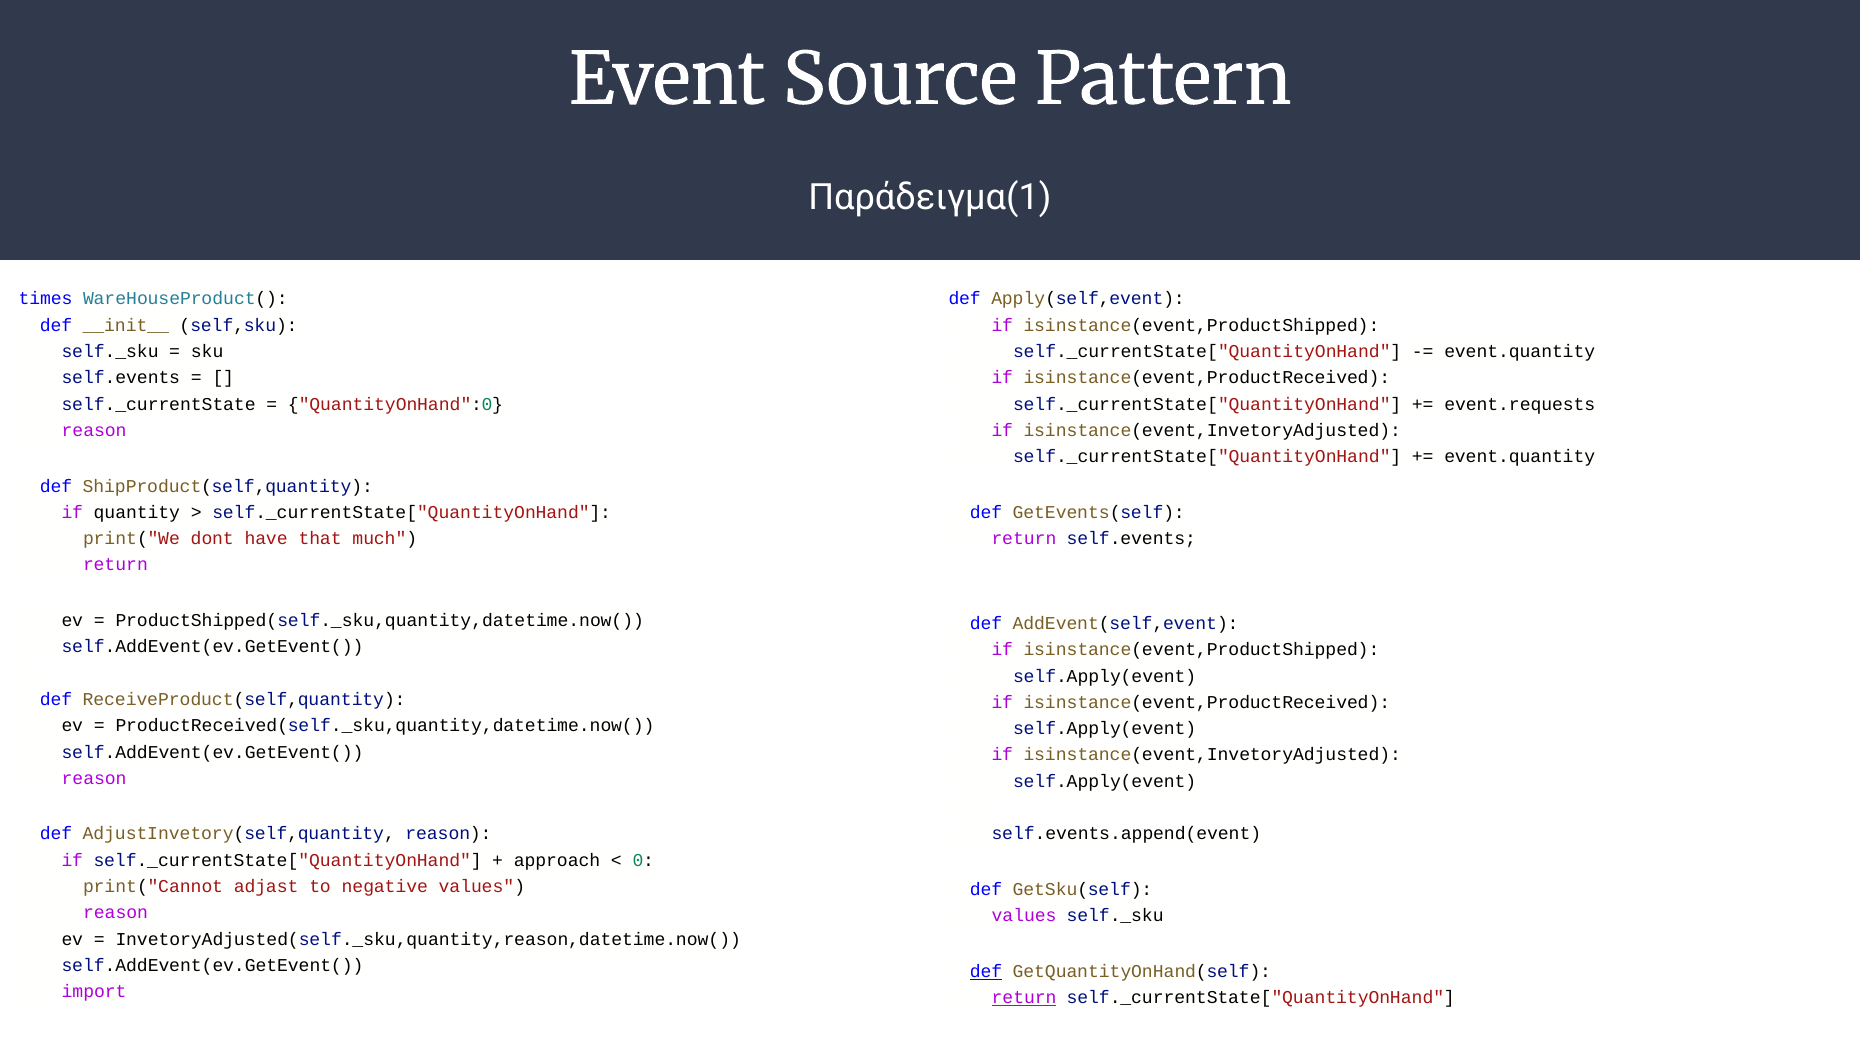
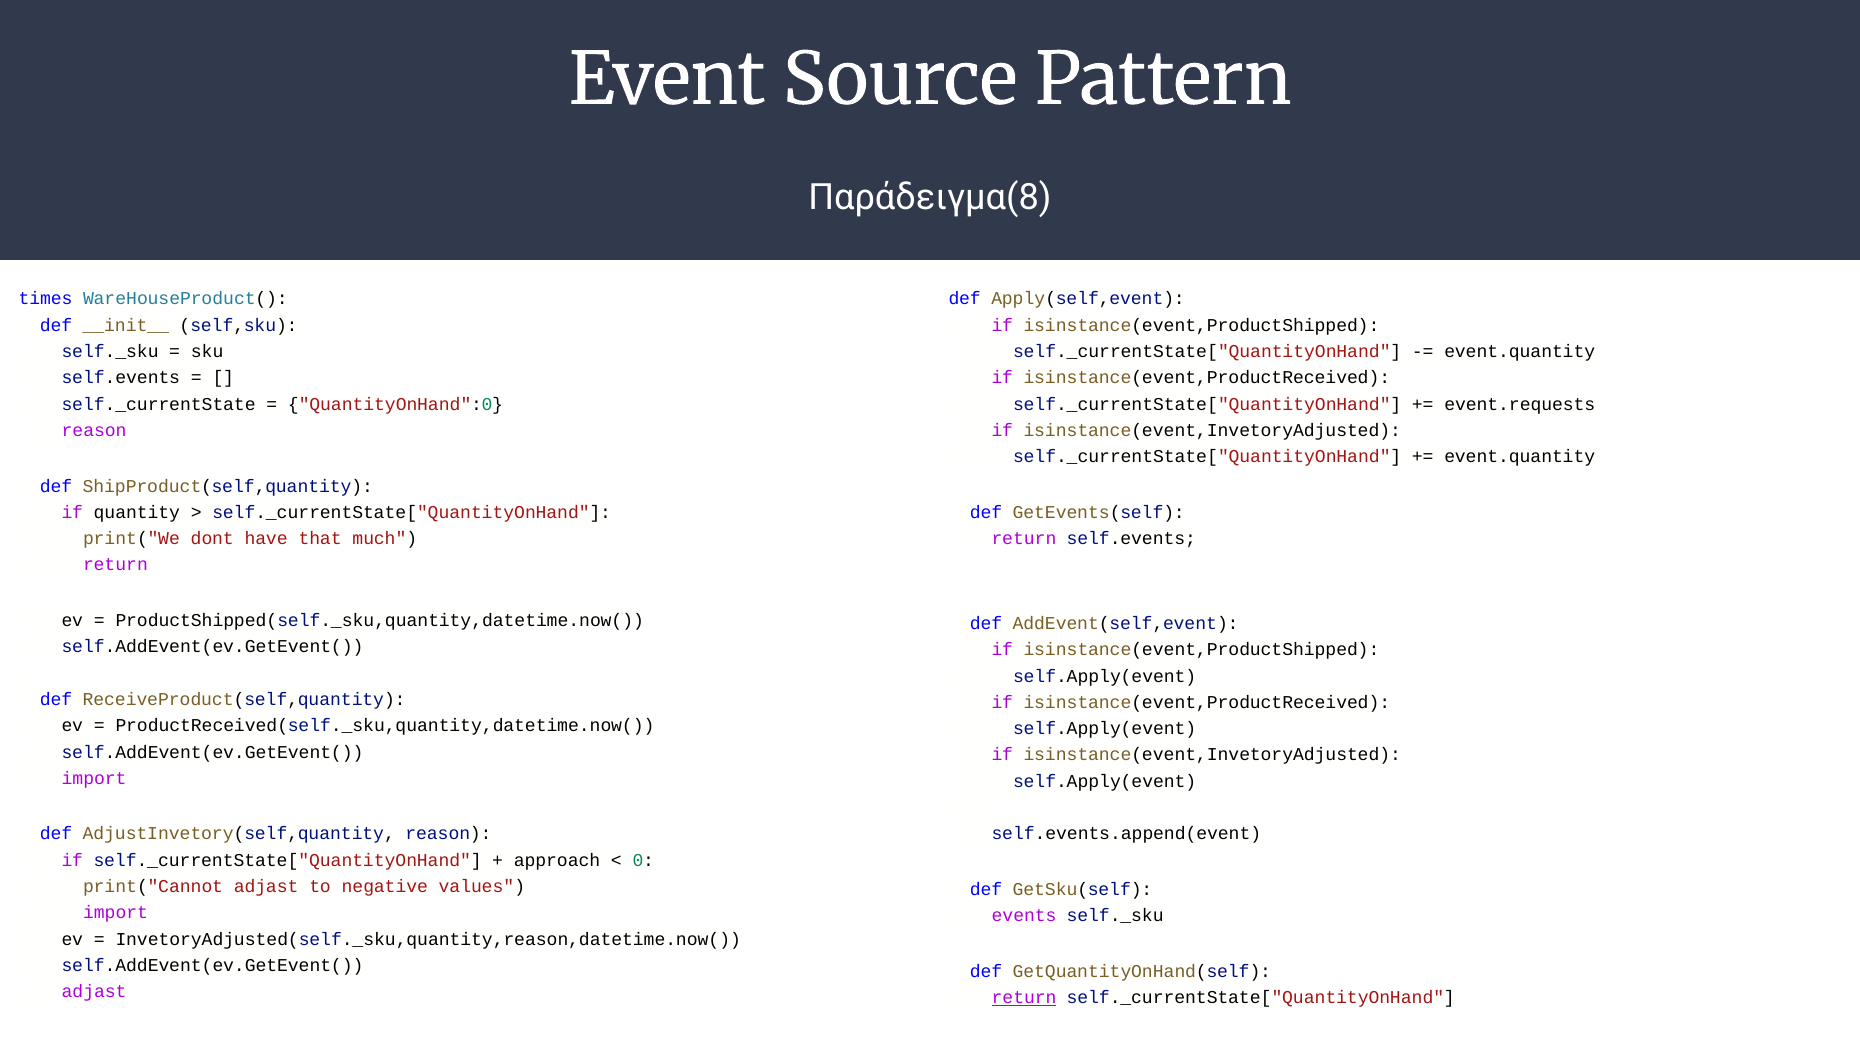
Παράδειγμα(1: Παράδειγμα(1 -> Παράδειγμα(8 (930, 198)
reason: reason -> import (94, 778)
reason: reason -> import (116, 912)
values: values -> events (1024, 915)
def underline: present -> none (986, 971)
import: import -> adjast (94, 991)
